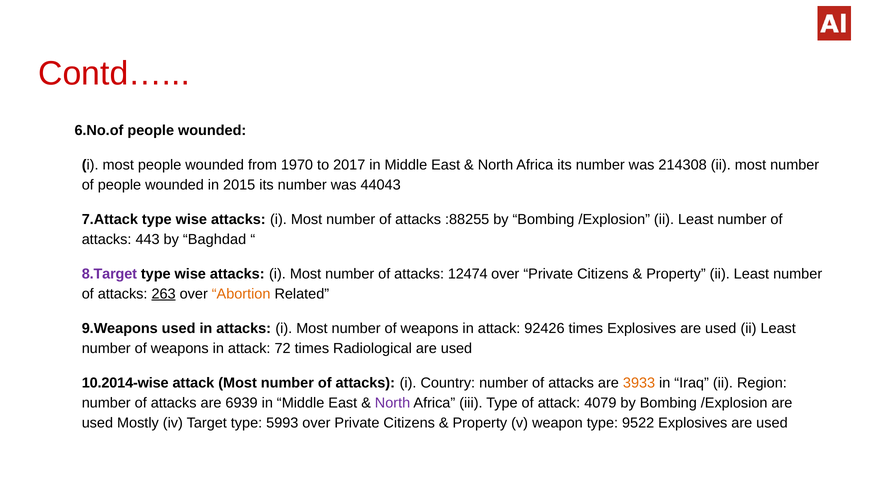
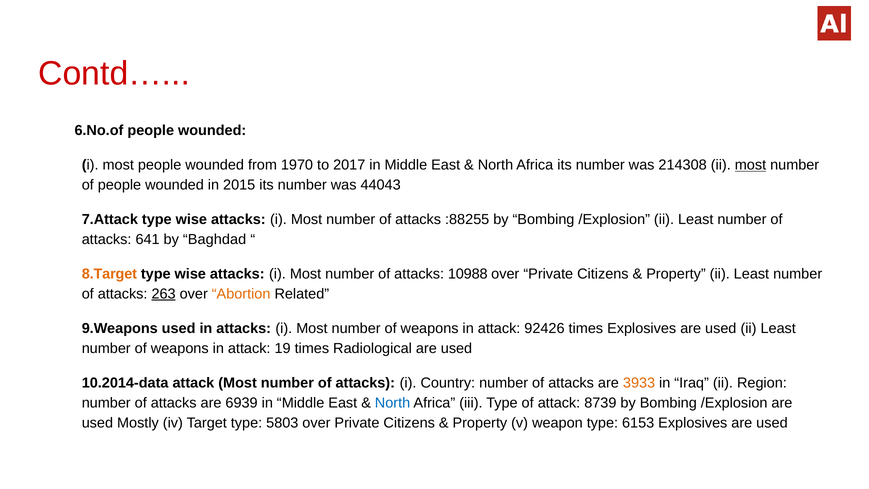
most underline: none -> present (750, 165)
443: 443 -> 641 (148, 239)
8.Target colour: purple -> orange (109, 274)
12474: 12474 -> 10988 (468, 274)
72: 72 -> 19 (283, 348)
10.2014-wise: 10.2014-wise -> 10.2014-data (125, 383)
North colour: purple -> blue (393, 403)
4079: 4079 -> 8739 (600, 403)
5993: 5993 -> 5803 (282, 423)
9522: 9522 -> 6153 (638, 423)
